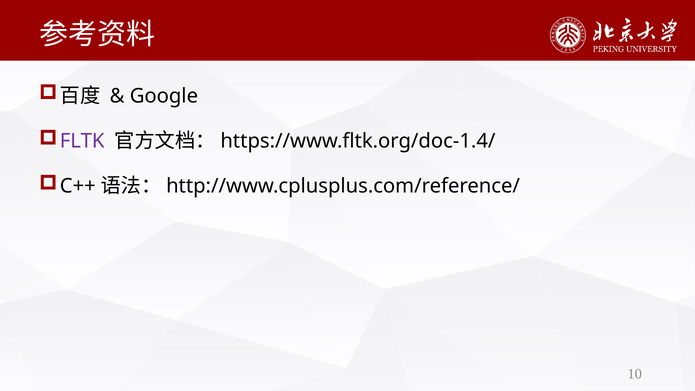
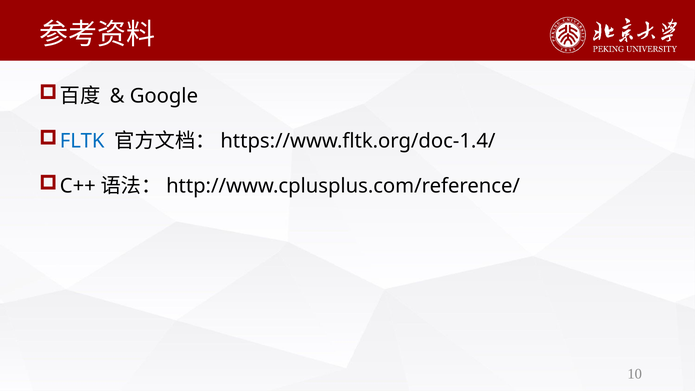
FLTK colour: purple -> blue (82, 141)
